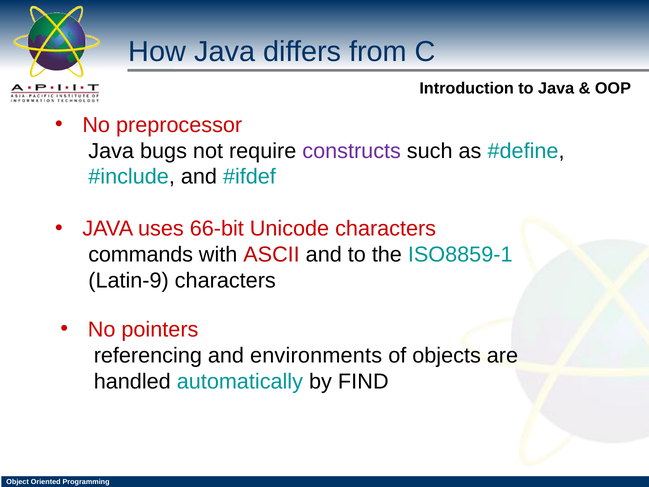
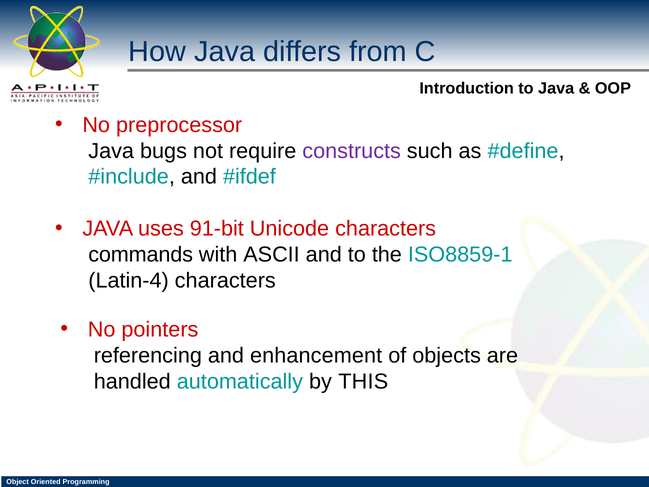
66-bit: 66-bit -> 91-bit (217, 229)
ASCII colour: red -> black (272, 255)
Latin-9: Latin-9 -> Latin-4 (129, 281)
environments: environments -> enhancement (316, 355)
FIND: FIND -> THIS (363, 381)
